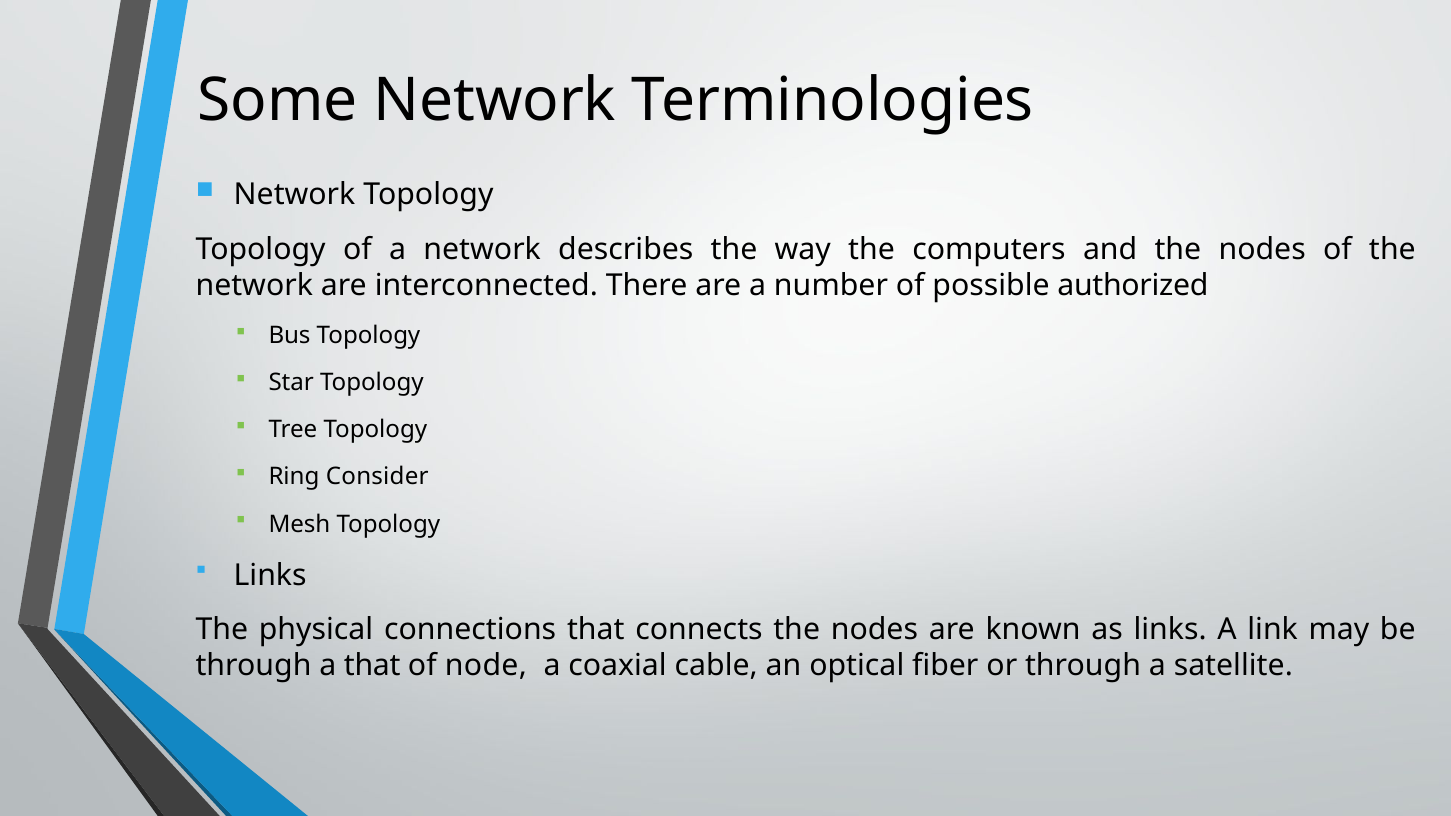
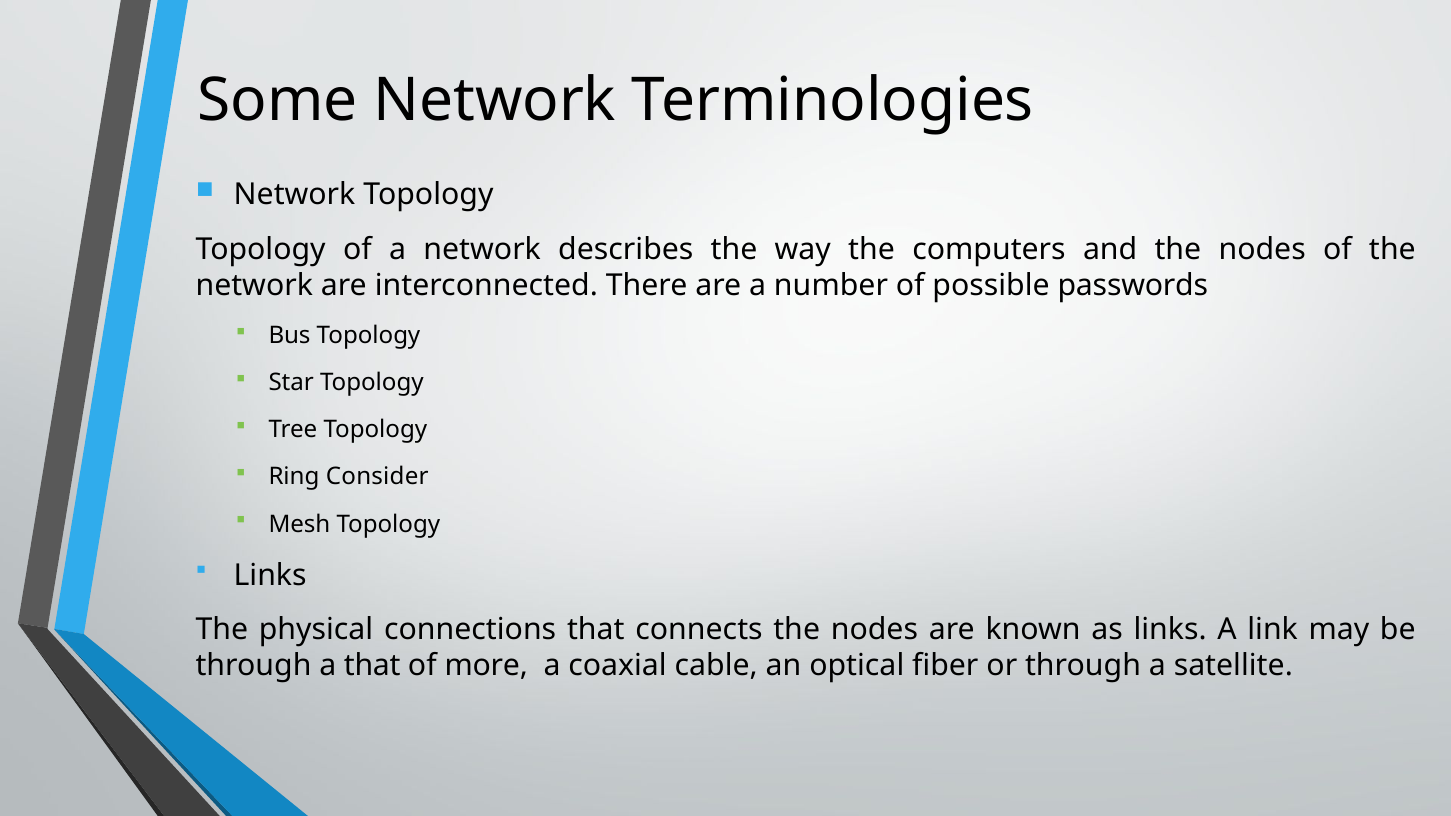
authorized: authorized -> passwords (1133, 285)
node: node -> more (486, 666)
